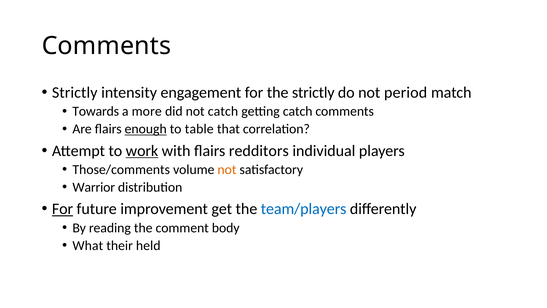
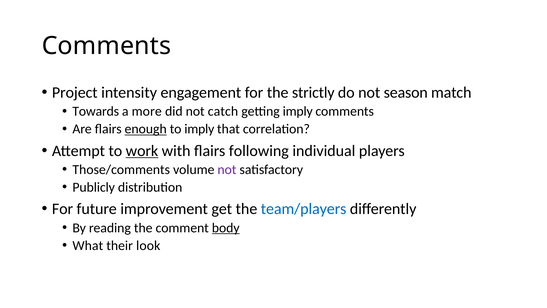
Strictly: Strictly -> Project (75, 92)
period: period -> season (406, 92)
getting catch: catch -> imply (298, 111)
to table: table -> imply (199, 129)
redditors: redditors -> following (259, 151)
not colour: orange -> purple (227, 169)
Warrior: Warrior -> Publicly (94, 187)
For underline: present -> none (63, 209)
body underline: none -> present (226, 228)
held: held -> look (148, 245)
